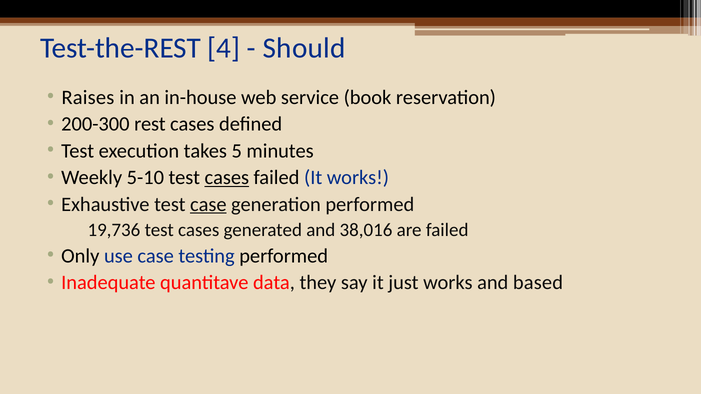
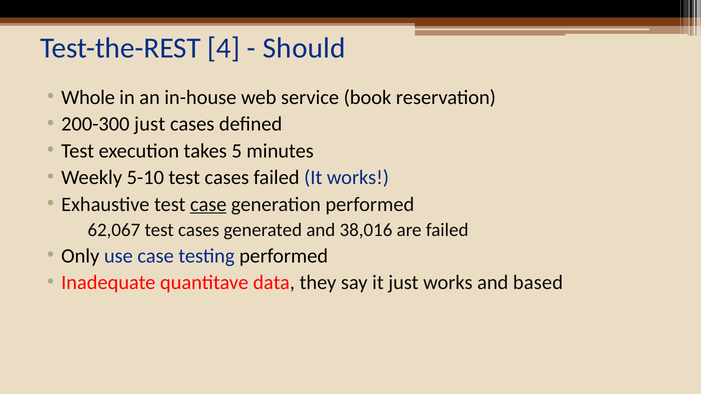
Raises: Raises -> Whole (88, 97)
200-300 rest: rest -> just (150, 124)
cases underline: present -> none (227, 178)
19,736: 19,736 -> 62,067 (114, 230)
